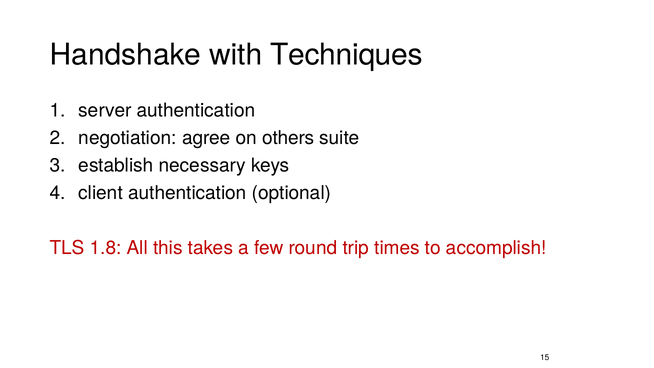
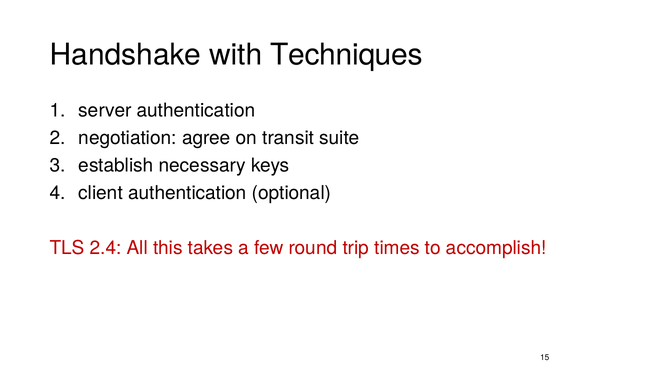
others: others -> transit (288, 138)
1.8: 1.8 -> 2.4 (106, 248)
